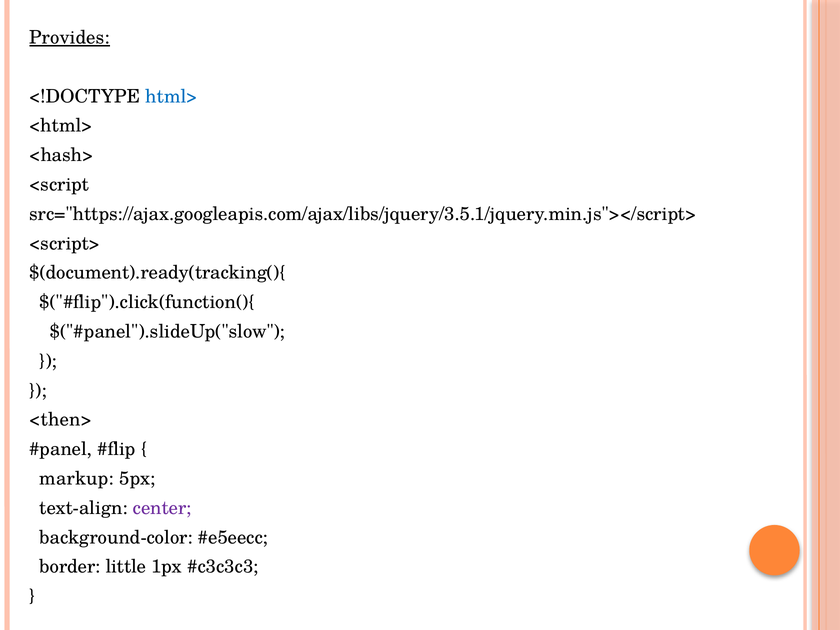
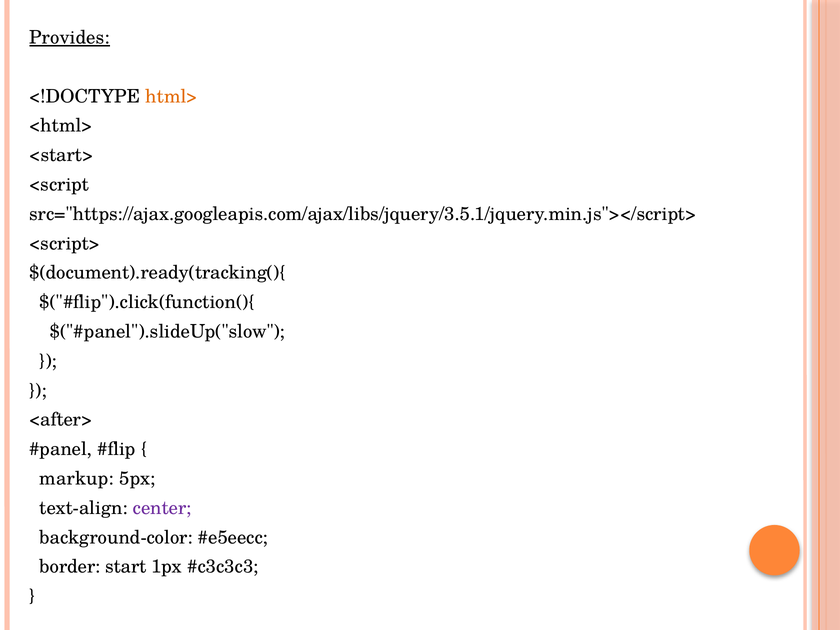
html> colour: blue -> orange (172, 96)
<hash>: <hash> -> <start> (61, 155)
<then>: <then> -> <after> (61, 420)
little: little -> start (126, 567)
